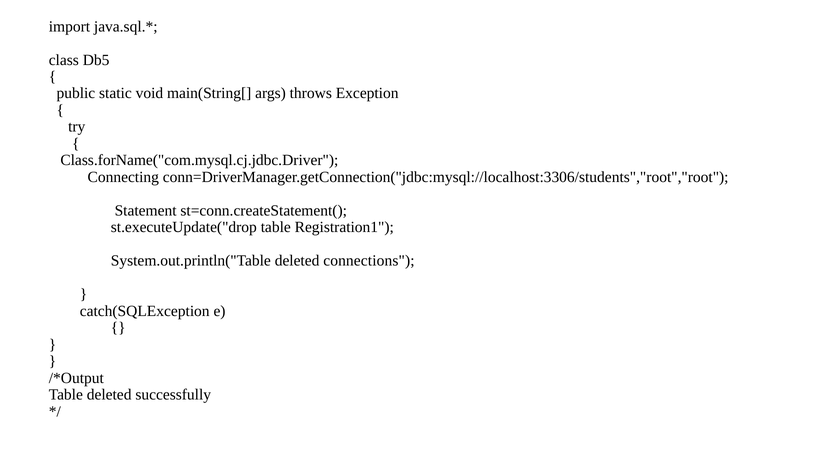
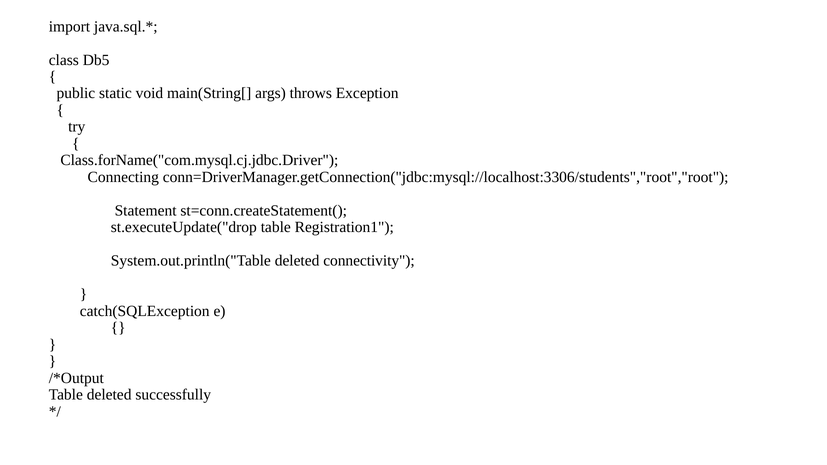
connections: connections -> connectivity (369, 261)
